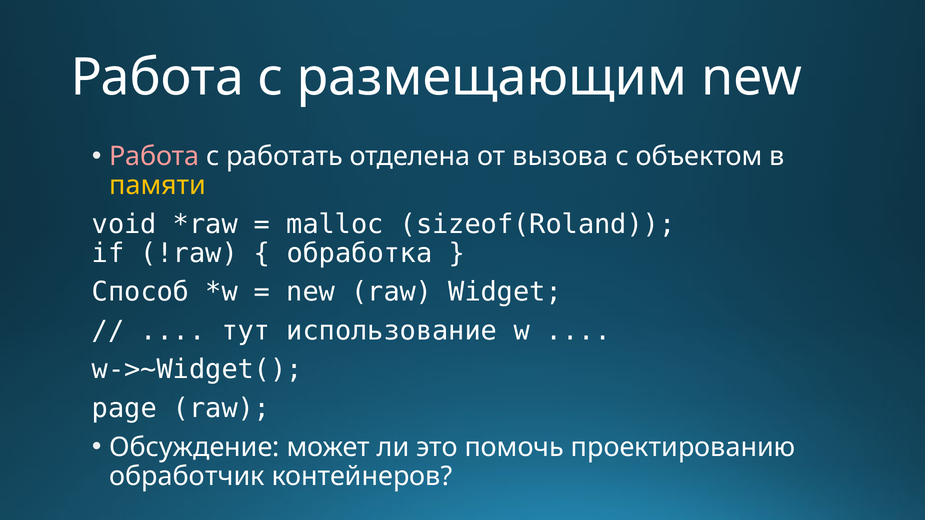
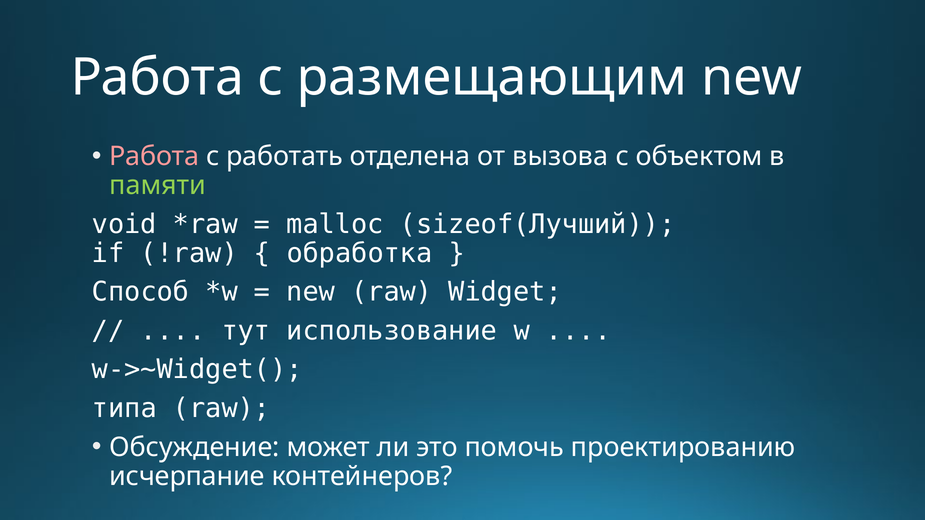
памяти colour: yellow -> light green (158, 186)
sizeof(Roland: sizeof(Roland -> sizeof(Лучший (538, 224)
page: page -> типа (124, 409)
обработчик: обработчик -> исчерпание (187, 477)
